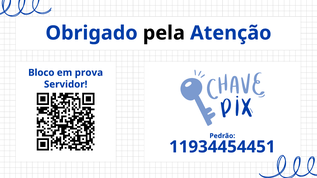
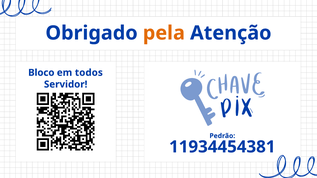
pela colour: black -> orange (164, 33)
prova: prova -> todos (89, 73)
11934454451: 11934454451 -> 11934454381 (222, 147)
